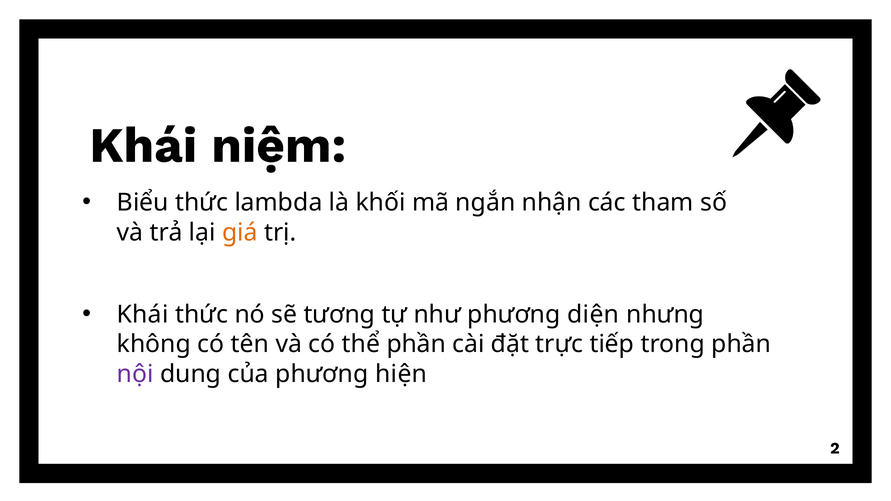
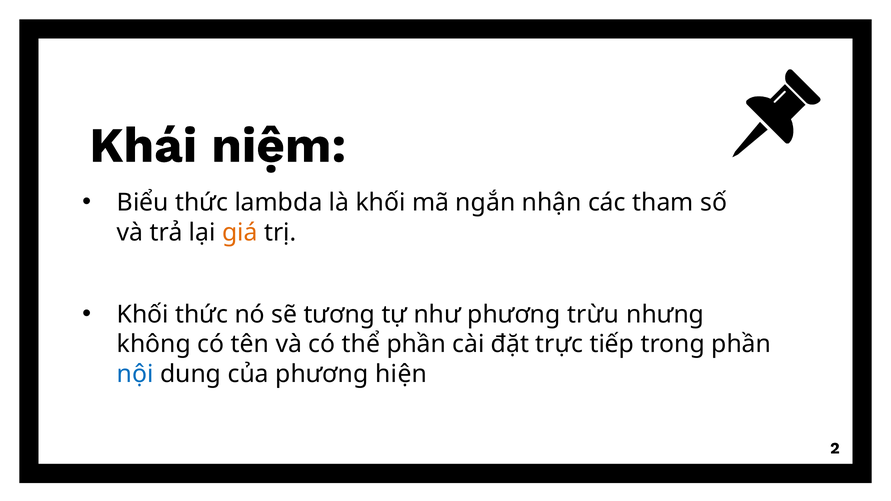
Khái: Khái -> Khối (143, 315)
diện: diện -> trừu (593, 315)
nội colour: purple -> blue (135, 374)
